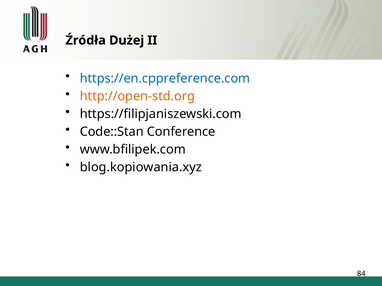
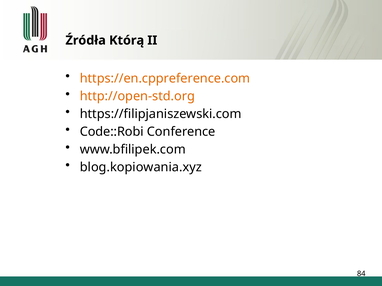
Dużej: Dużej -> Którą (127, 40)
https://en.cppreference.com colour: blue -> orange (165, 78)
Code::Stan: Code::Stan -> Code::Robi (112, 132)
